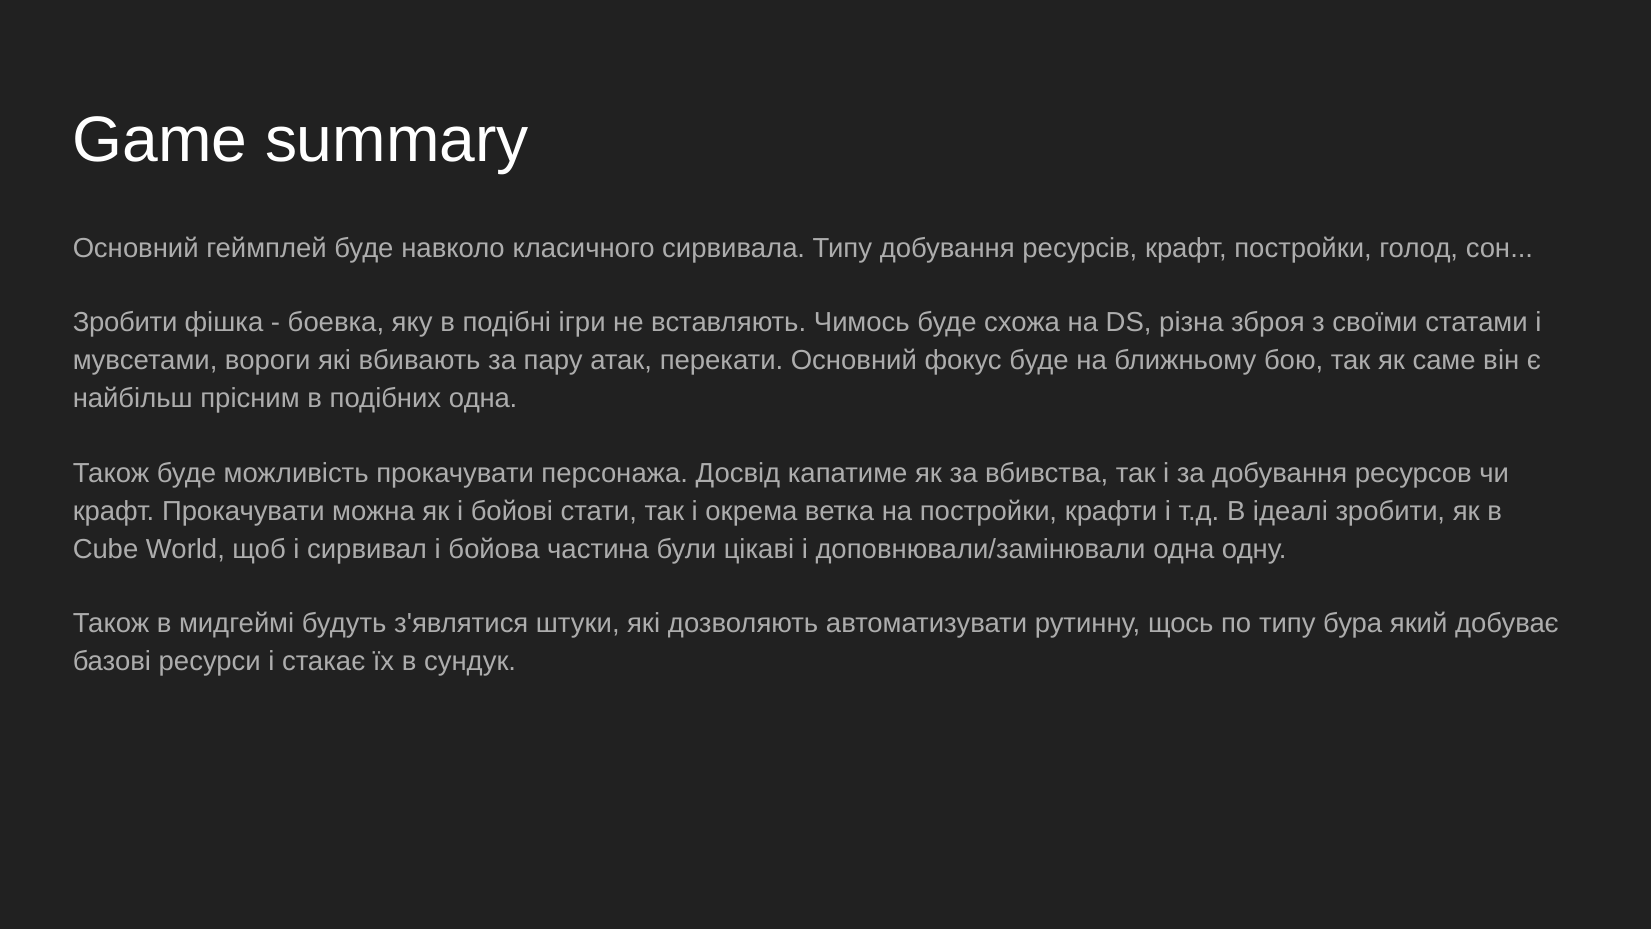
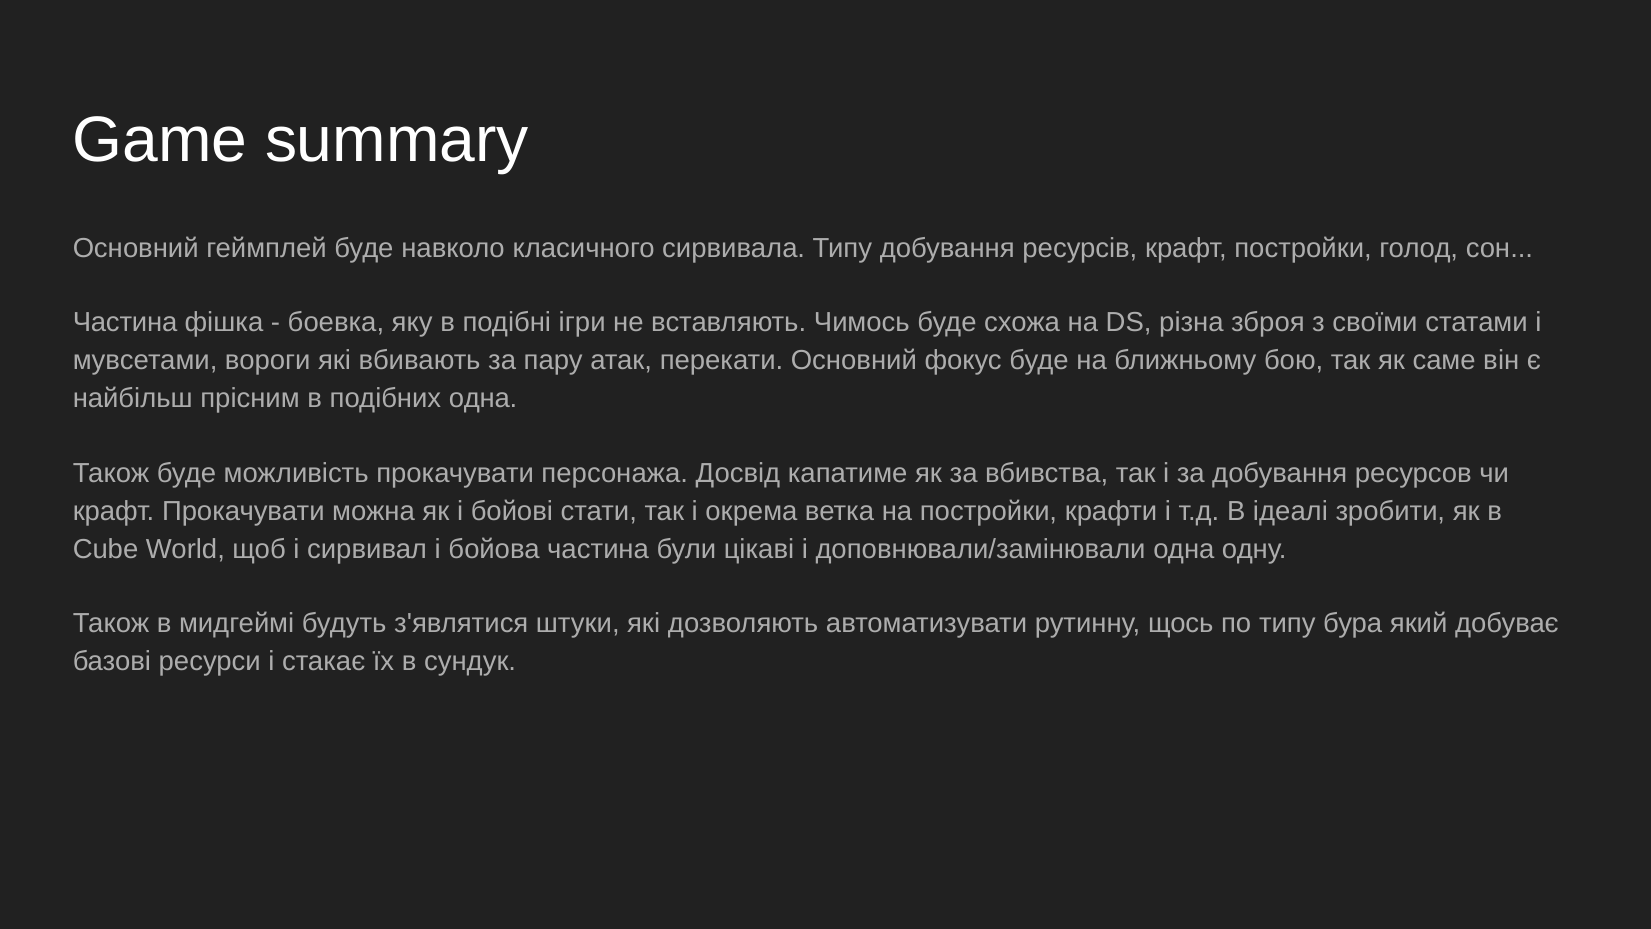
Зробити: Зробити -> Частина (125, 323)
